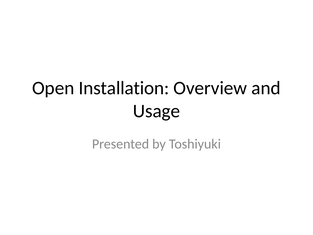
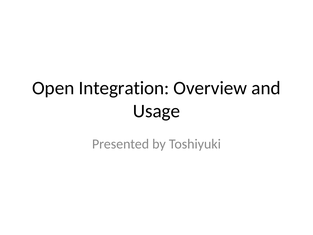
Installation: Installation -> Integration (124, 88)
